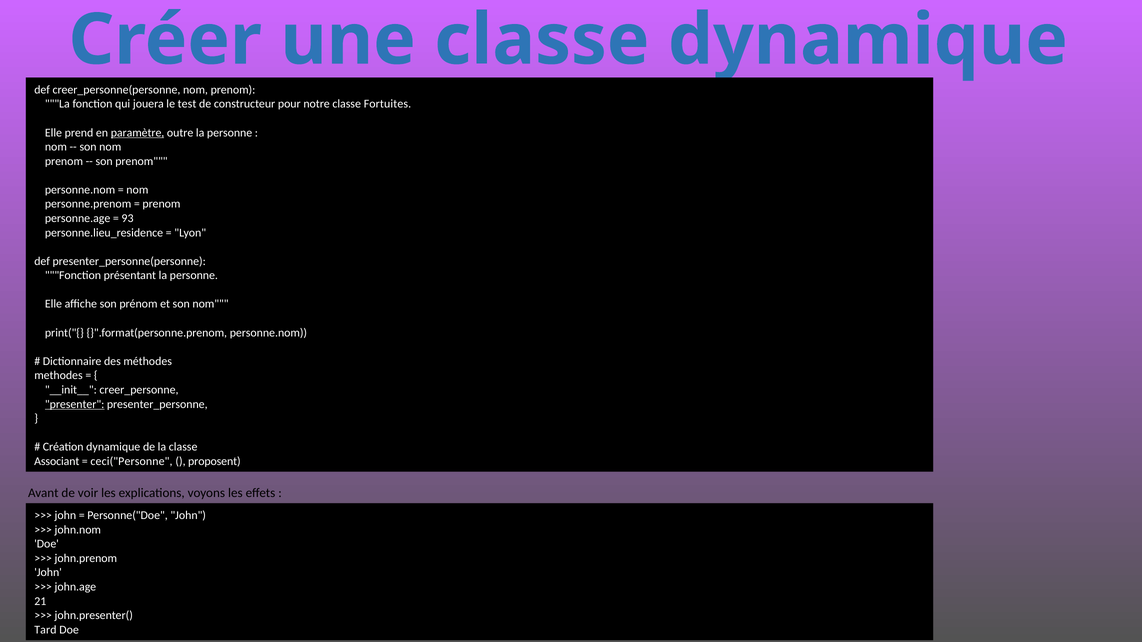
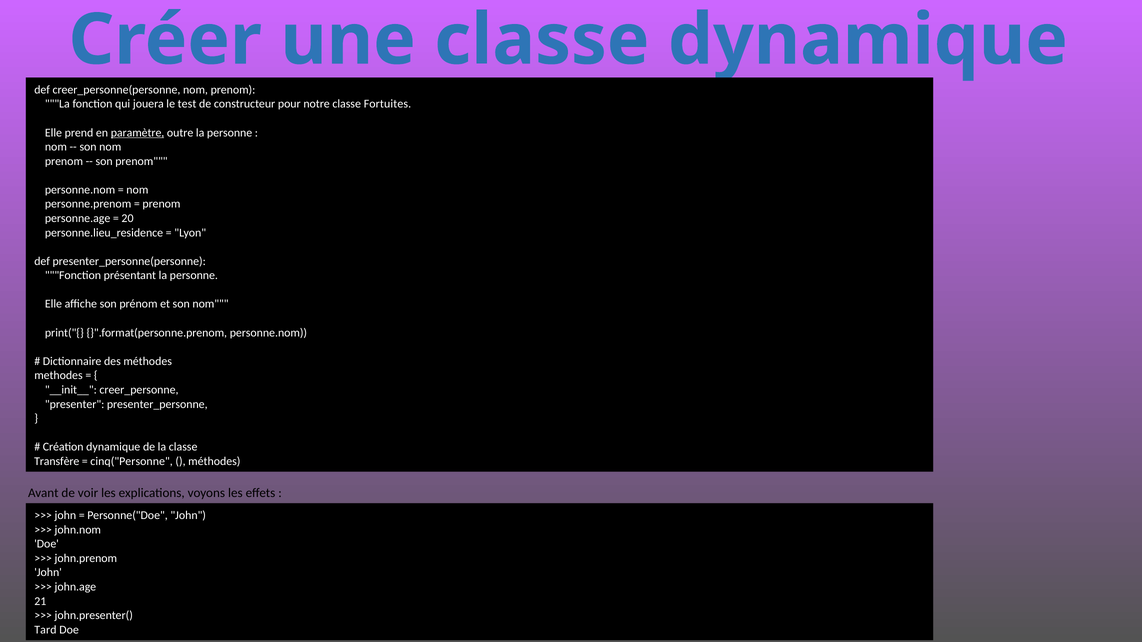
93: 93 -> 20 (128, 218)
presenter underline: present -> none (75, 404)
Associant: Associant -> Transfère (57, 462)
ceci("Personne: ceci("Personne -> cinq("Personne (132, 462)
proposent: proposent -> méthodes (214, 462)
